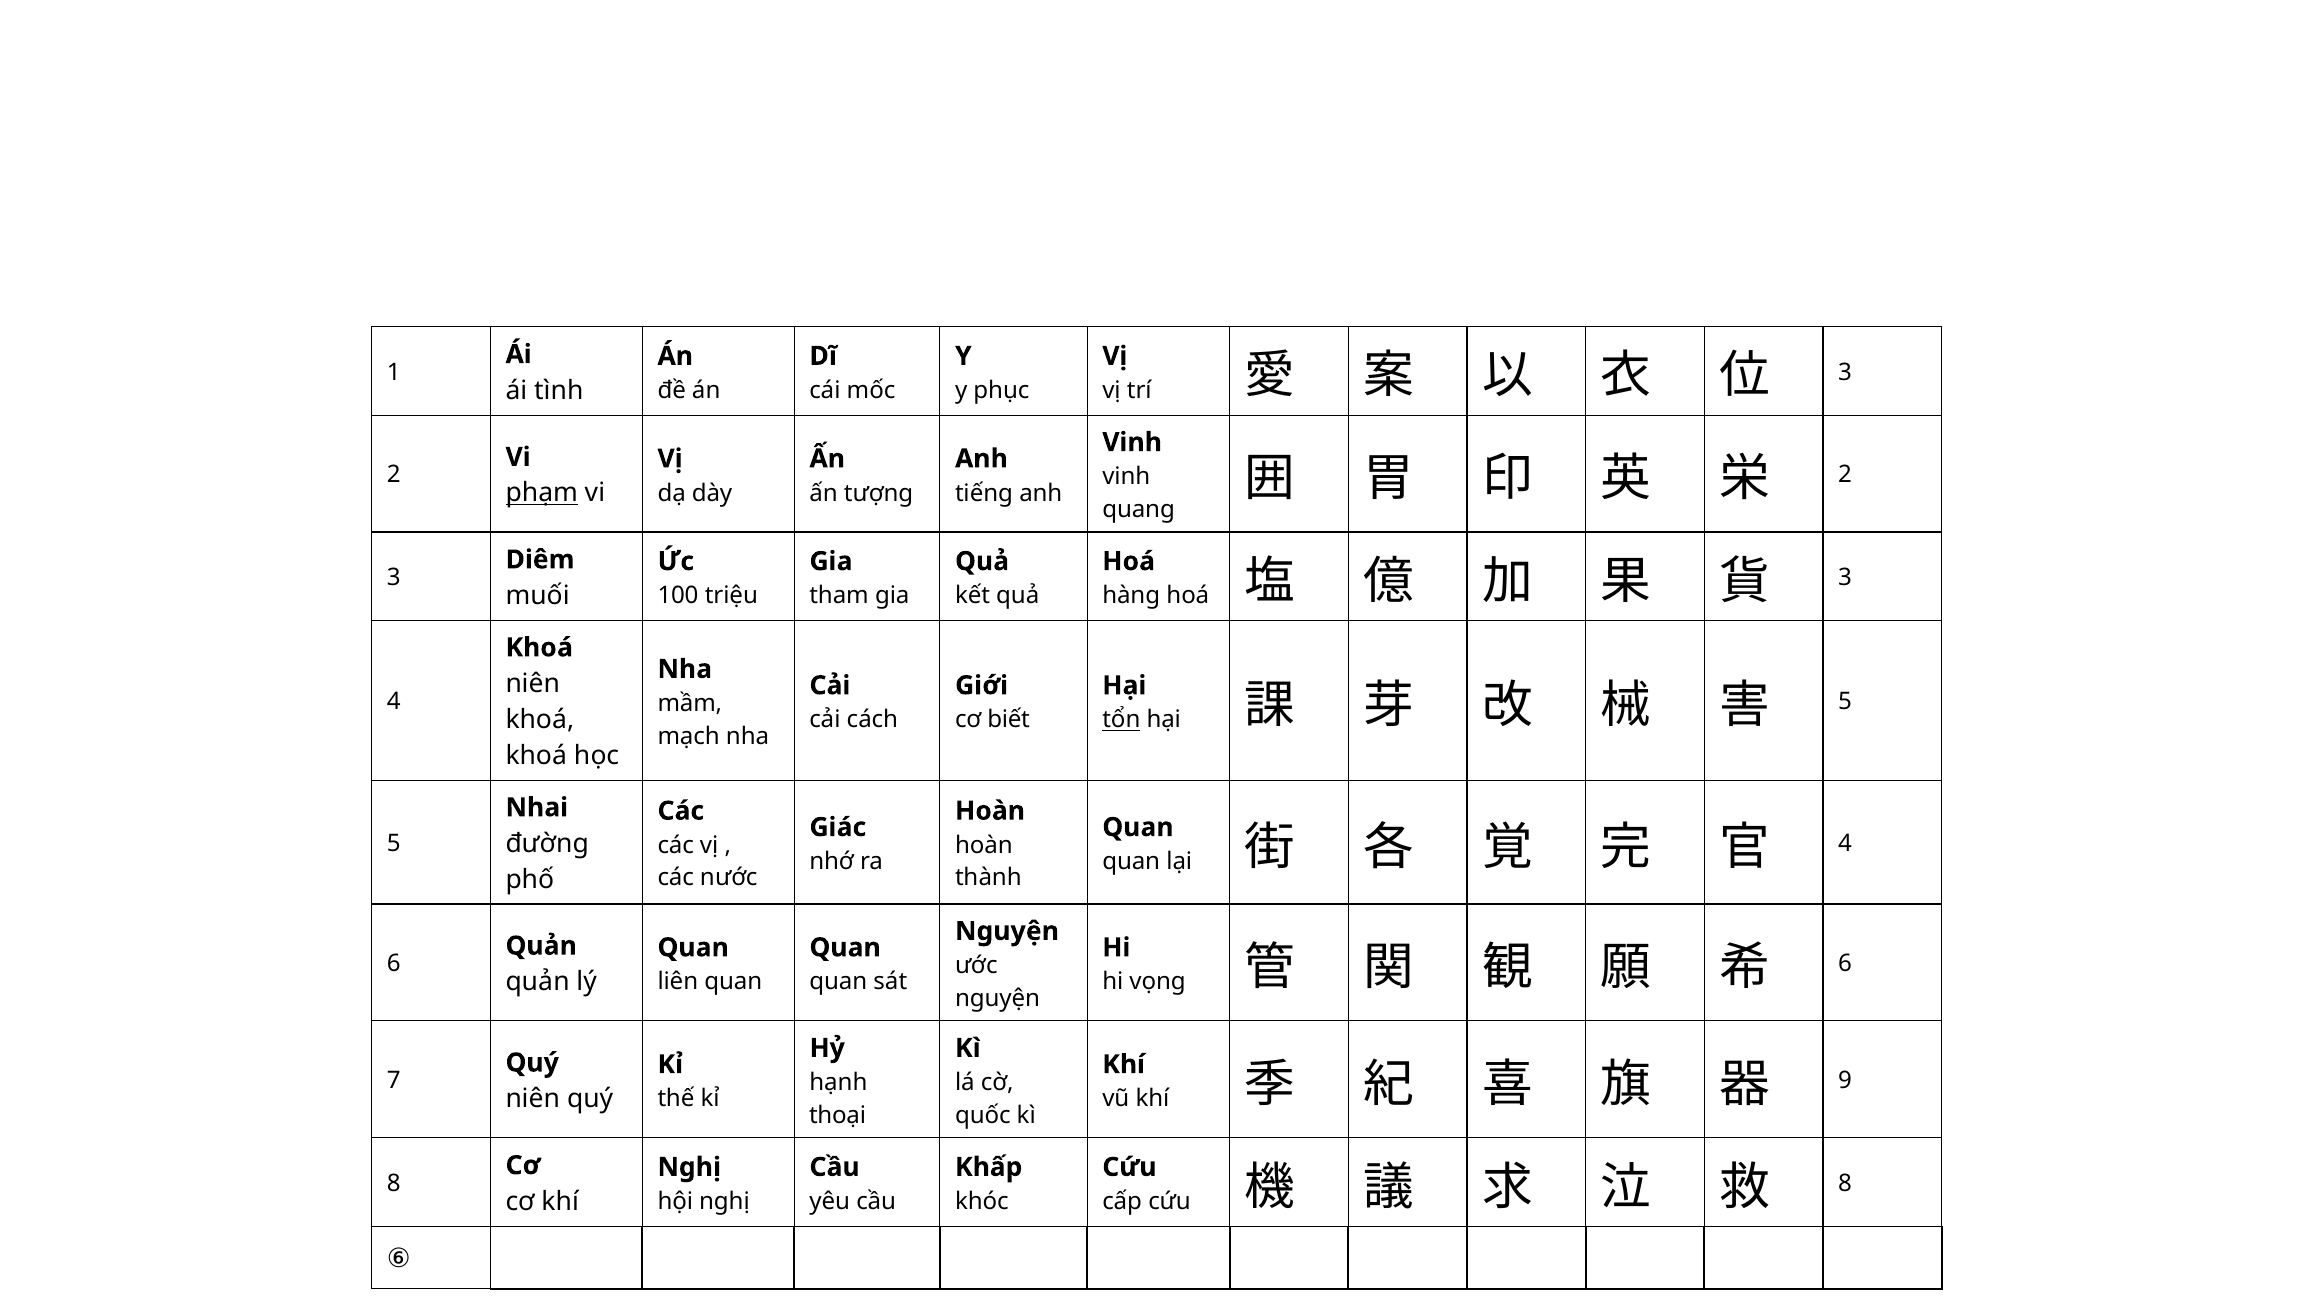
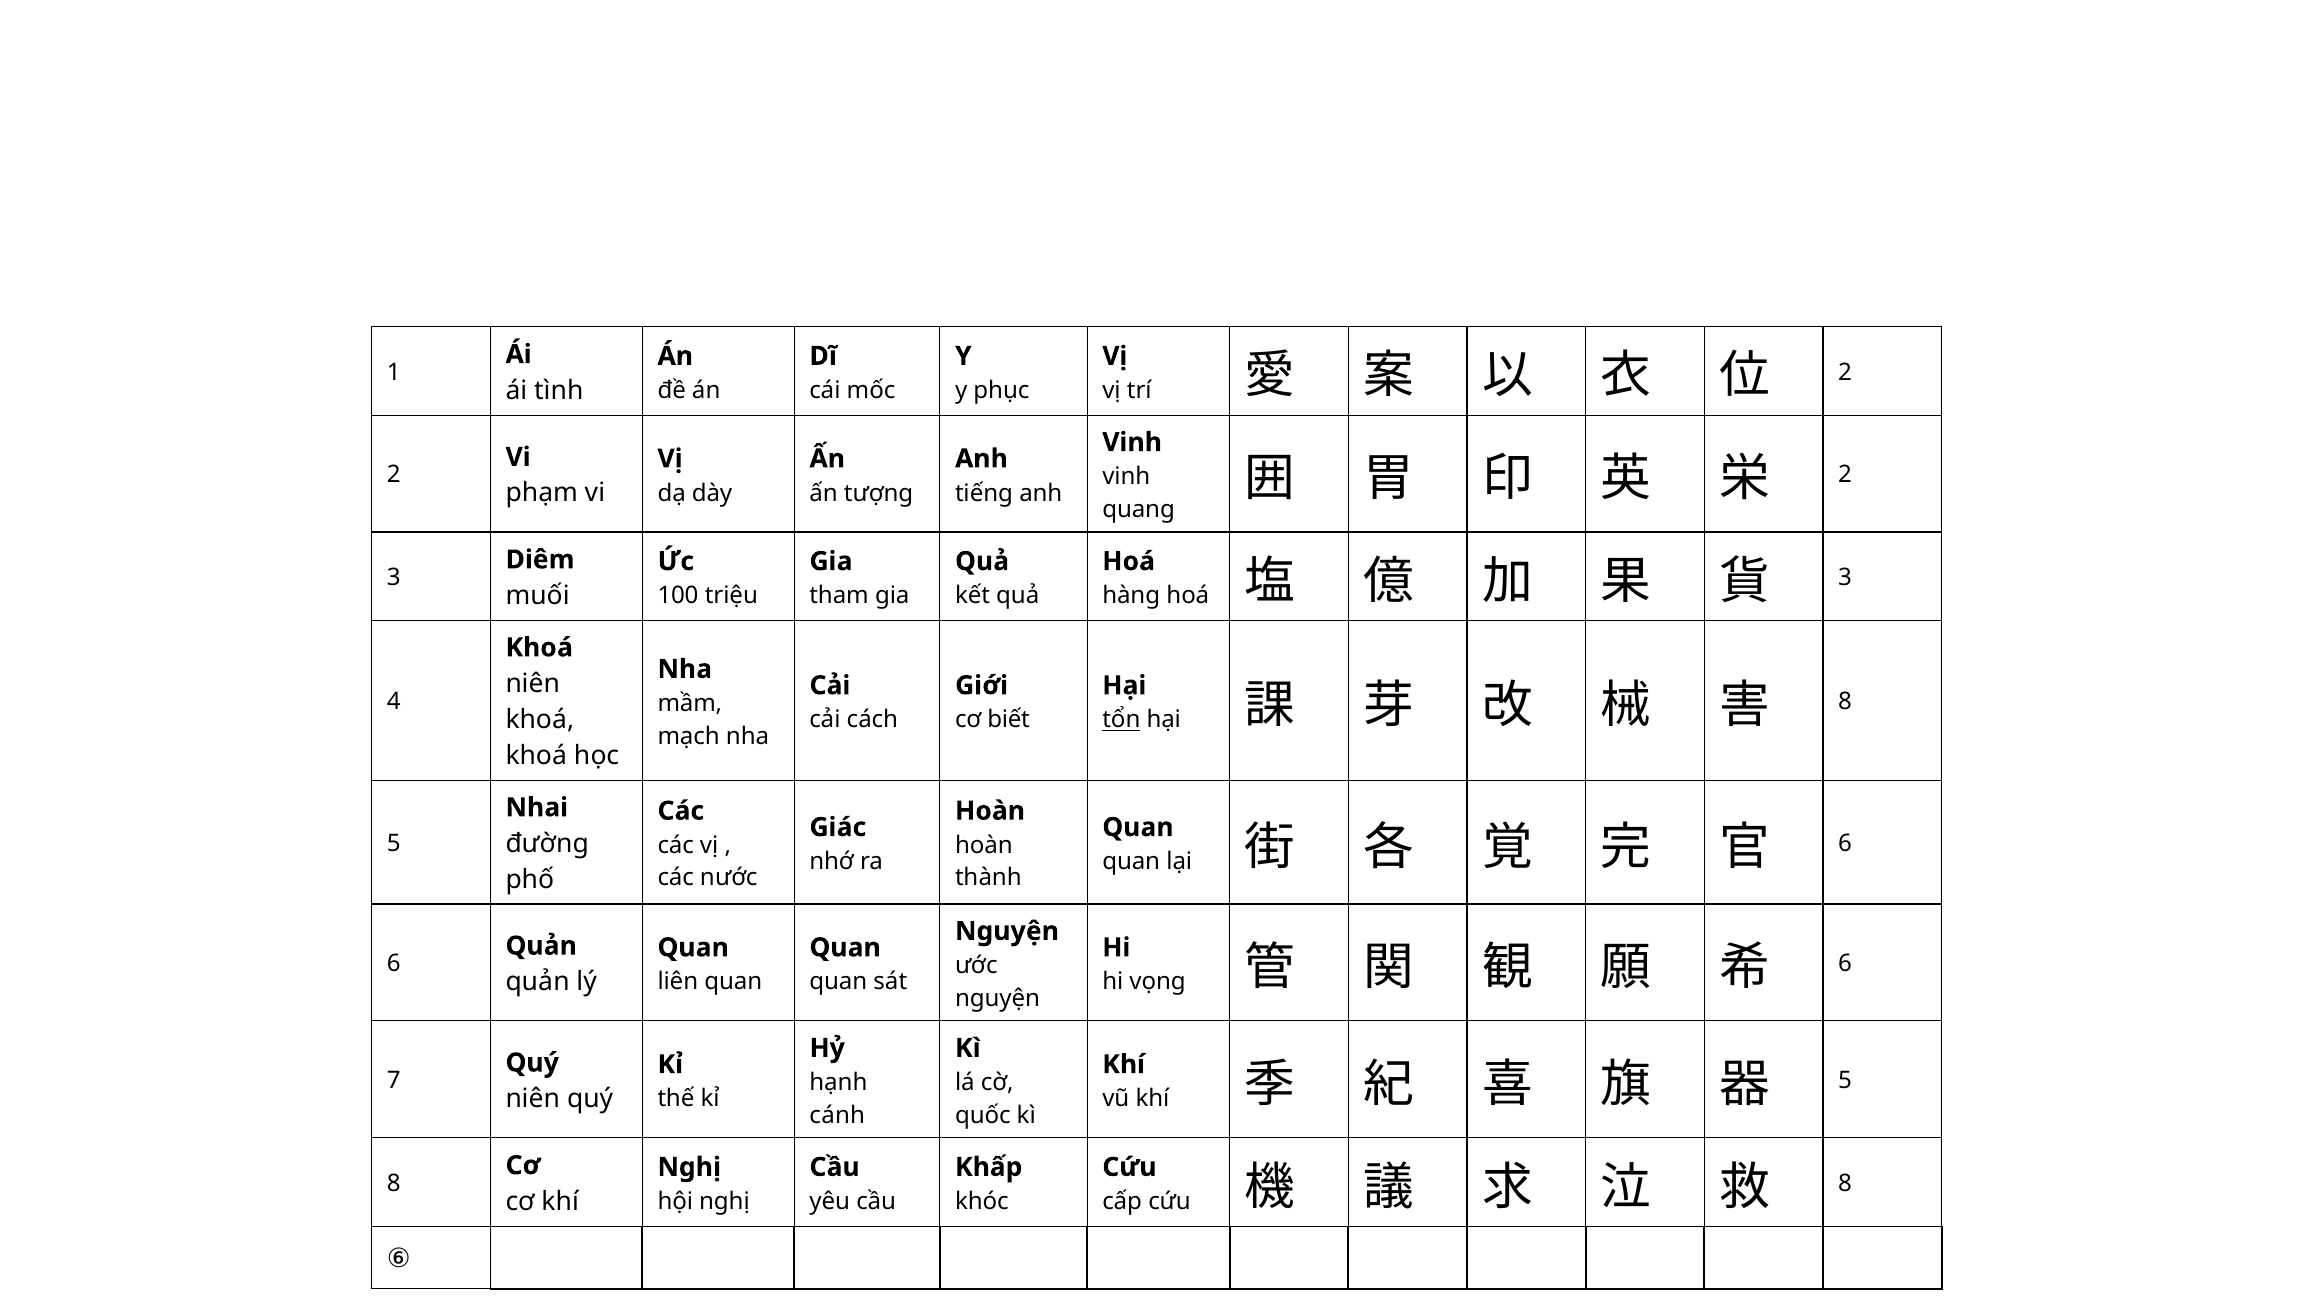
3: 3 -> 2 (1845, 372)
phạm underline: present -> none (542, 493)
5: 5 -> 8 (1845, 702)
4: 4 -> 6 (1845, 843)
9: 9 -> 5 (1845, 1080)
thoại: thoại -> cánh (837, 1115)
